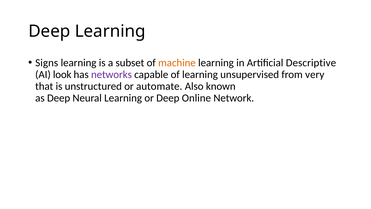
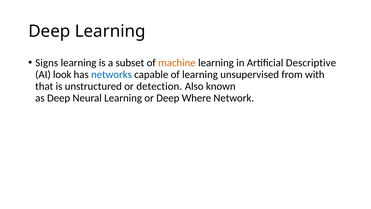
networks colour: purple -> blue (111, 74)
very: very -> with (315, 74)
automate: automate -> detection (159, 86)
Online: Online -> Where (196, 98)
